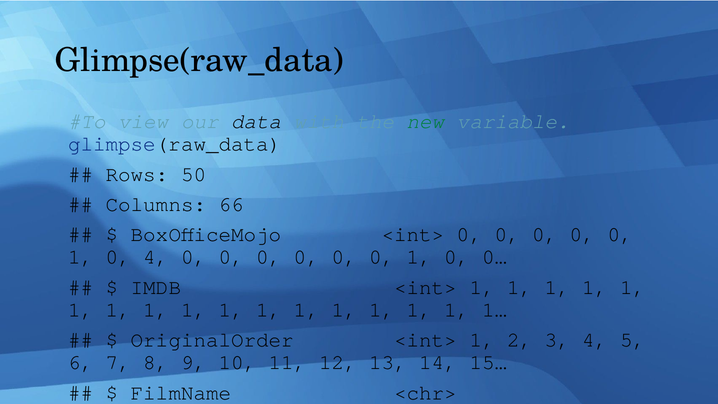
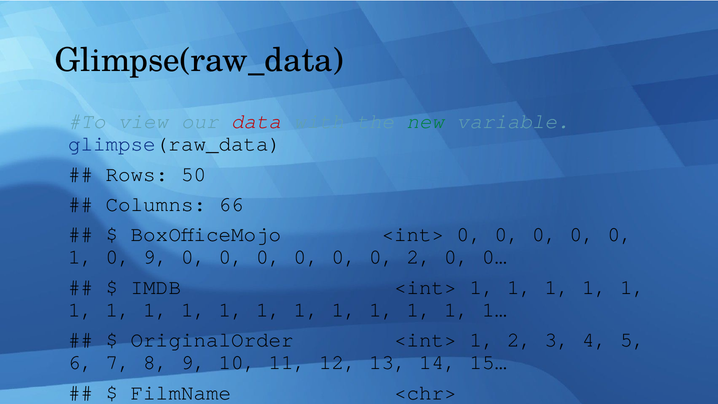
data colour: black -> red (256, 121)
1 0 4: 4 -> 9 (156, 257)
1: 1 -> 2 (419, 257)
